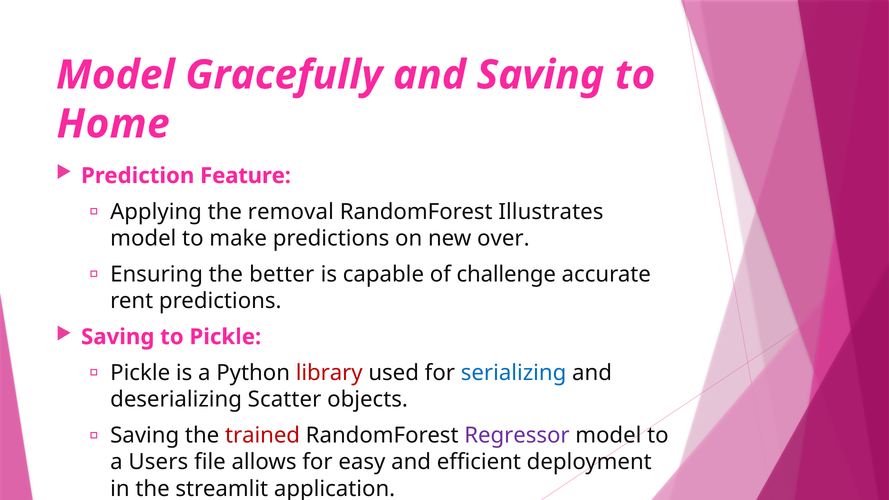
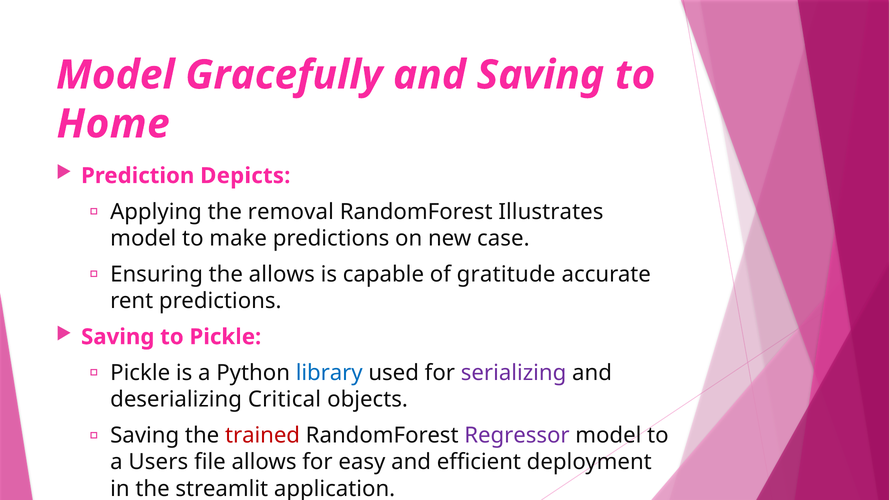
Feature: Feature -> Depicts (245, 176)
over: over -> case (503, 238)
the better: better -> allows (282, 274)
challenge: challenge -> gratitude (506, 274)
library colour: red -> blue (329, 373)
serializing colour: blue -> purple (514, 373)
Scatter: Scatter -> Critical (284, 400)
